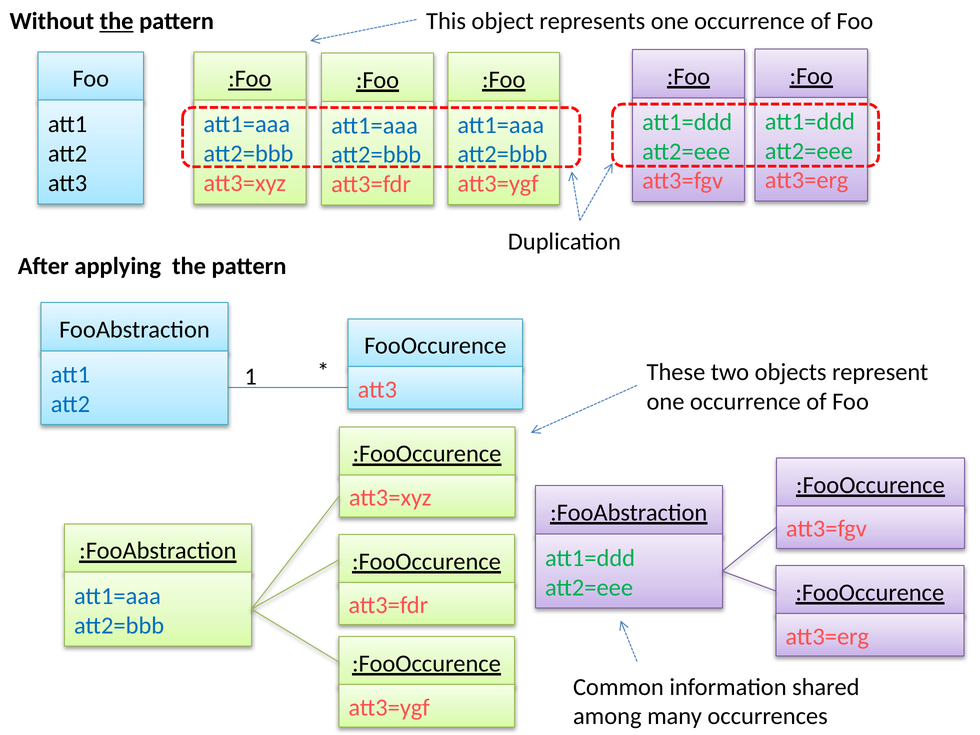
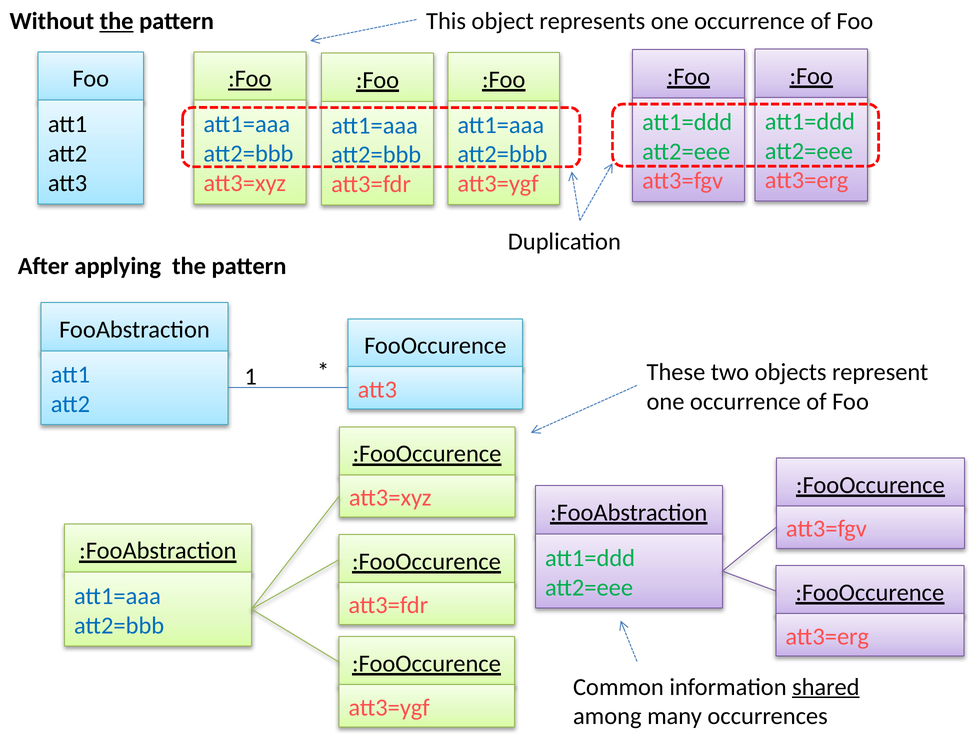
shared underline: none -> present (826, 687)
